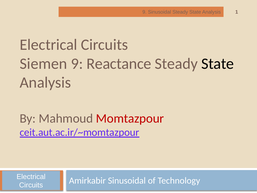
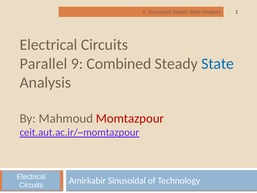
Siemen: Siemen -> Parallel (43, 64)
Reactance: Reactance -> Combined (119, 64)
State colour: black -> blue (218, 64)
